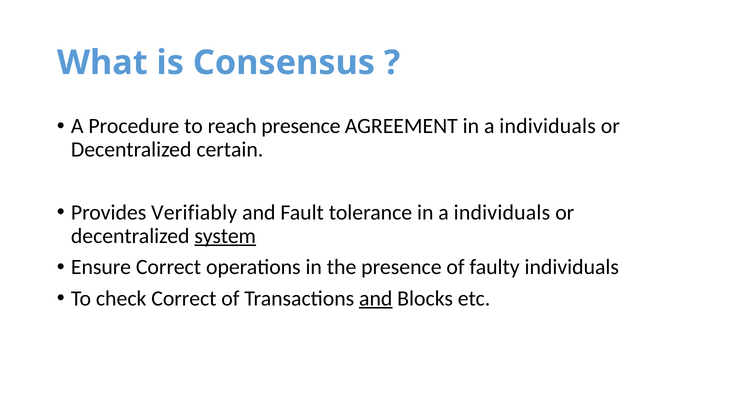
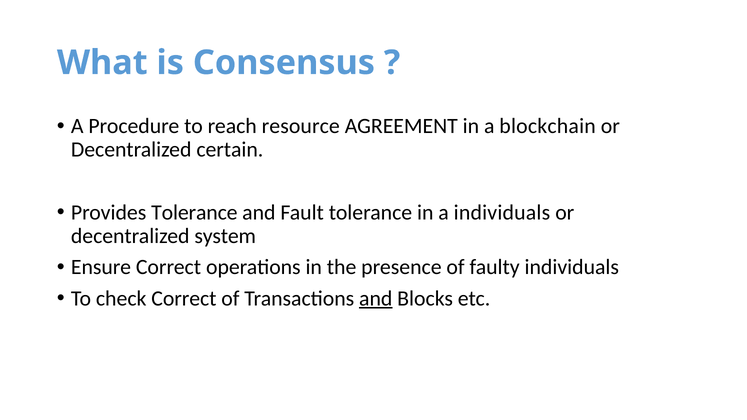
reach presence: presence -> resource (301, 126)
AGREEMENT in a individuals: individuals -> blockchain (548, 126)
Provides Verifiably: Verifiably -> Tolerance (194, 212)
system underline: present -> none (225, 236)
